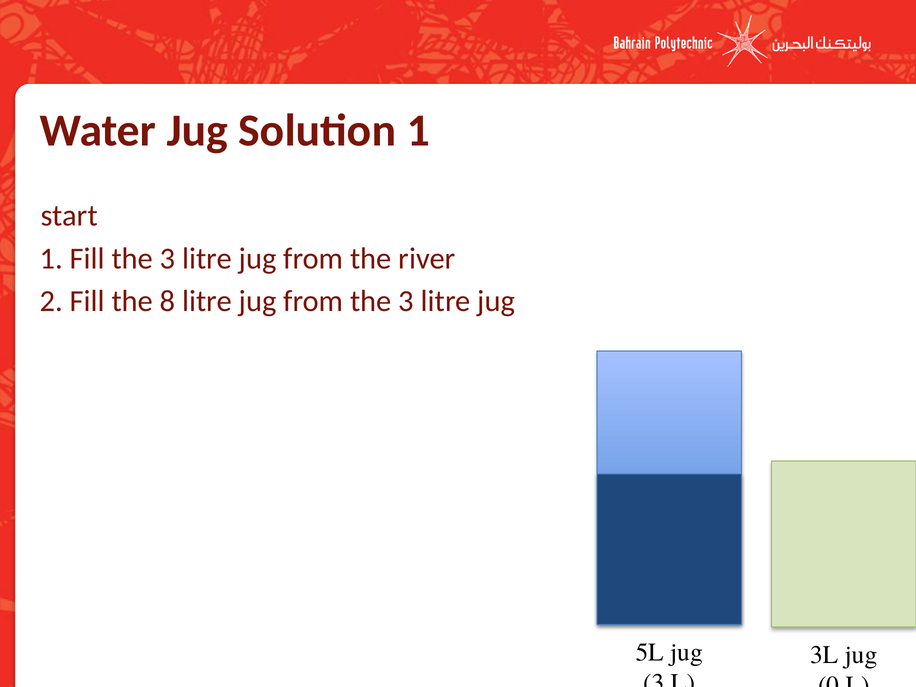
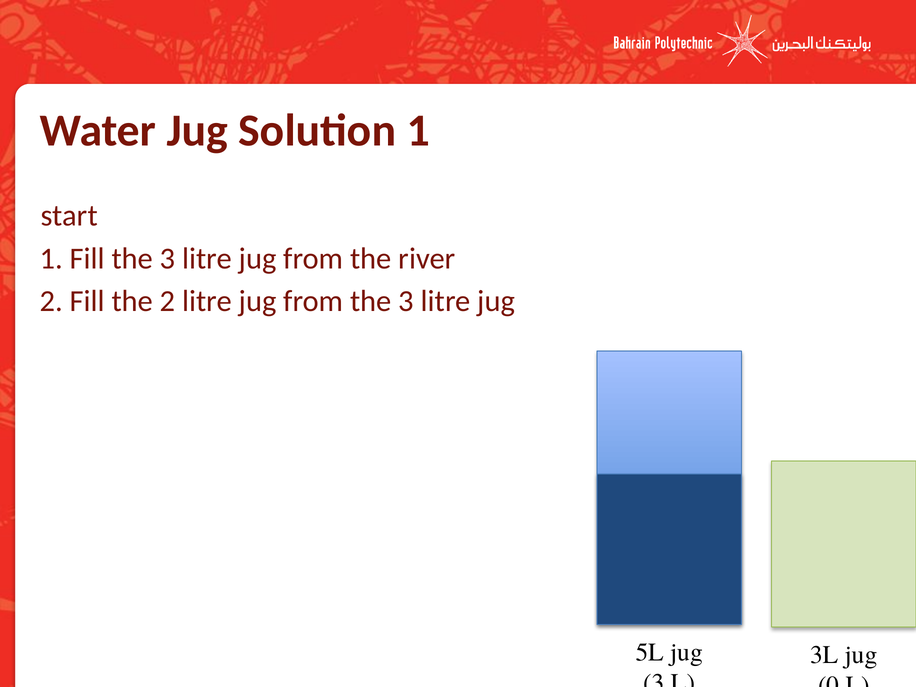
the 8: 8 -> 2 (168, 301)
